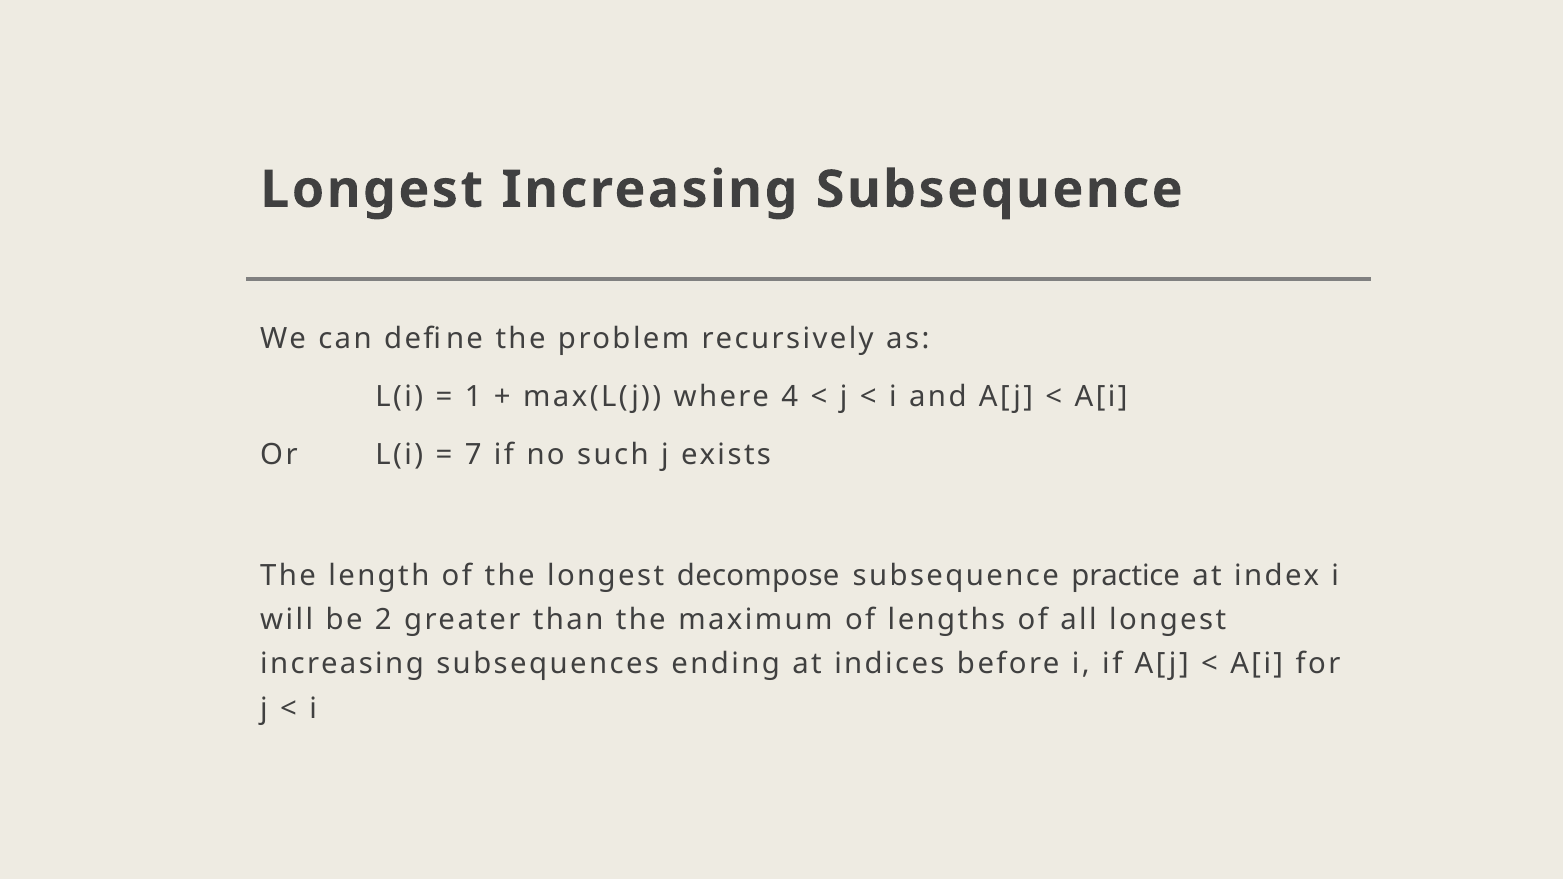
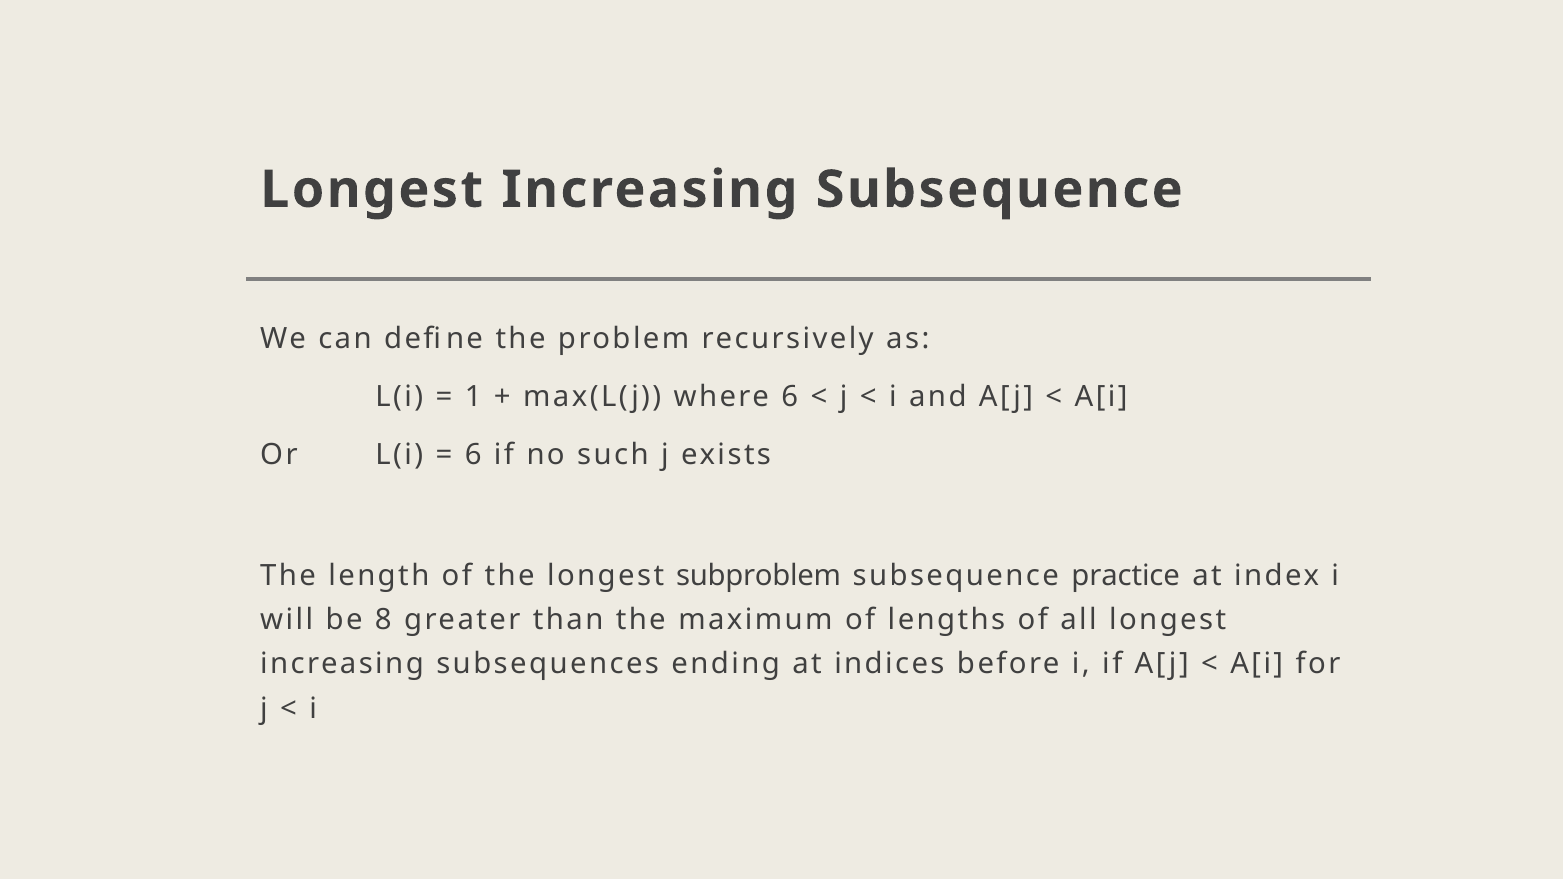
where 4: 4 -> 6 (790, 397)
7: 7 -> 6 (473, 455)
decompose: decompose -> subproblem (758, 576)
2: 2 -> 8 (383, 620)
